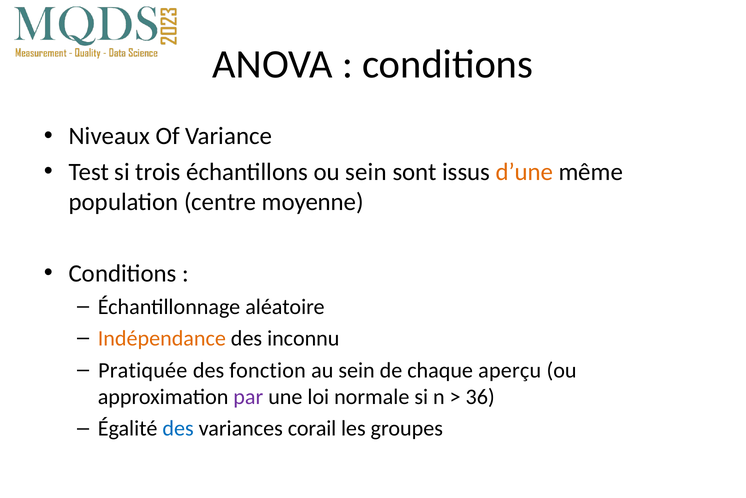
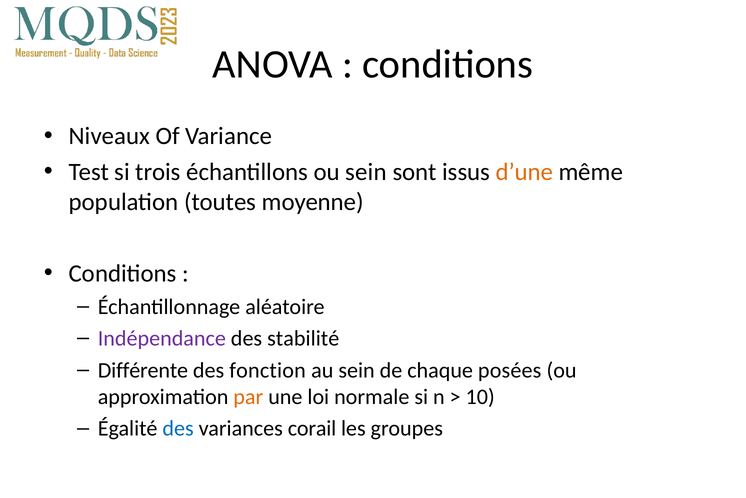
centre: centre -> toutes (220, 202)
Indépendance colour: orange -> purple (162, 338)
inconnu: inconnu -> stabilité (303, 338)
Pratiquée: Pratiquée -> Différente (143, 370)
aperçu: aperçu -> posées (510, 370)
par colour: purple -> orange (248, 396)
36: 36 -> 10 (480, 396)
